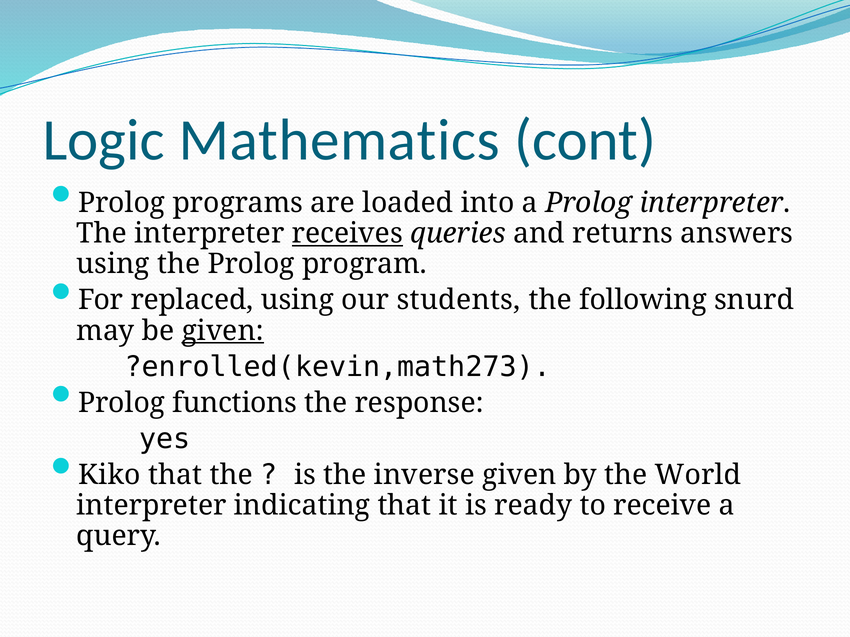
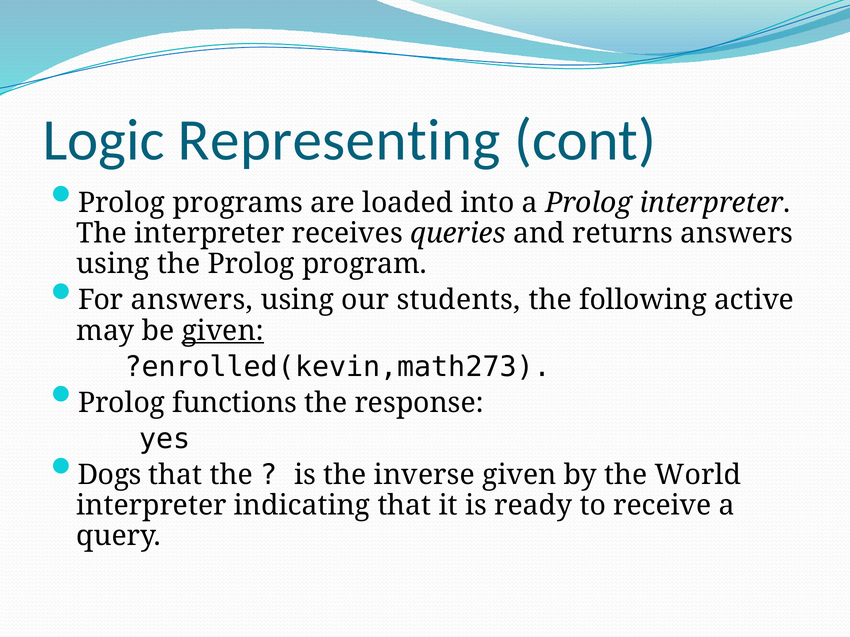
Mathematics: Mathematics -> Representing (339, 140)
receives underline: present -> none (347, 234)
For replaced: replaced -> answers (192, 300)
snurd: snurd -> active (754, 300)
Kiko: Kiko -> Dogs (110, 475)
